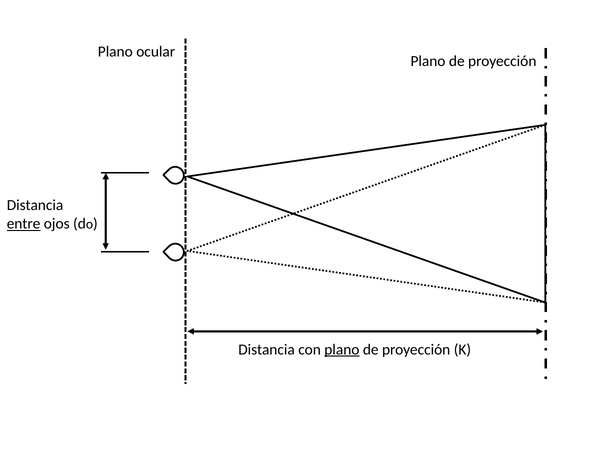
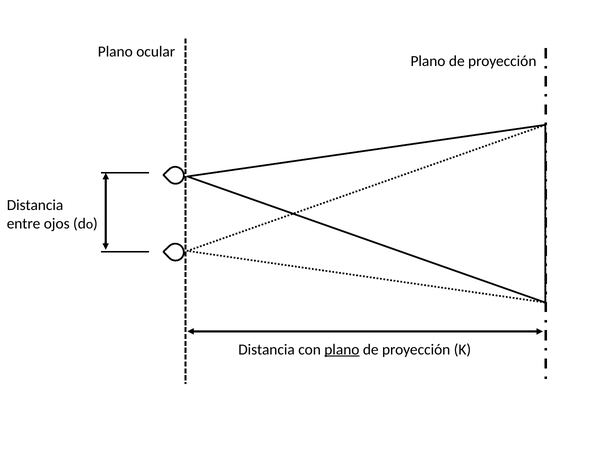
entre underline: present -> none (24, 224)
